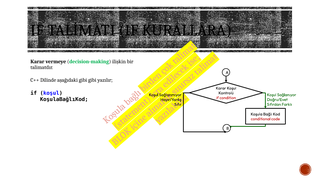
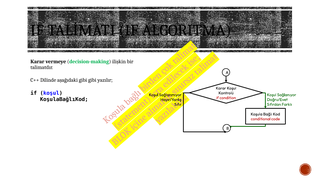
KURALLARA: KURALLARA -> ALGORITMA (187, 30)
